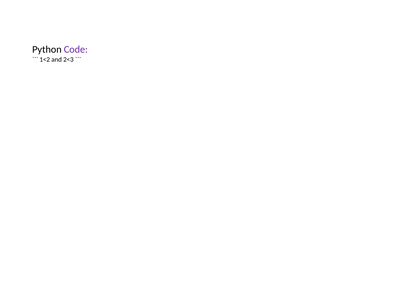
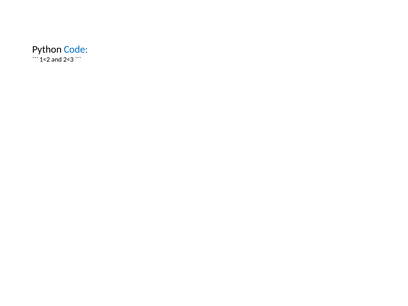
Code colour: purple -> blue (76, 50)
